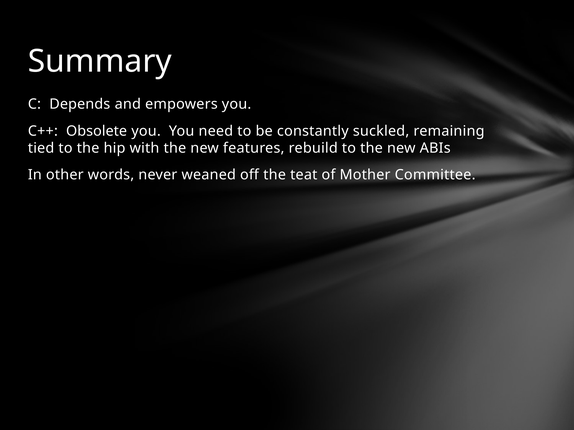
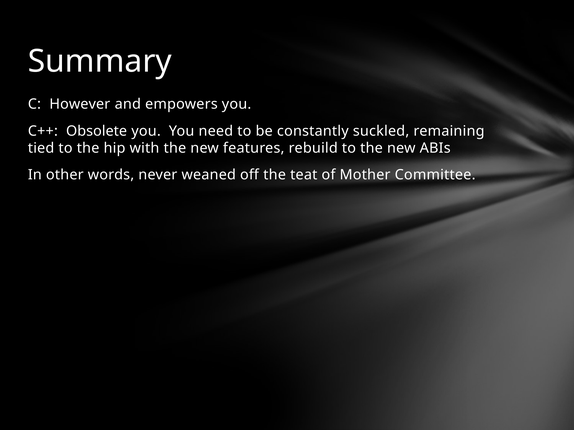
Depends: Depends -> However (80, 104)
